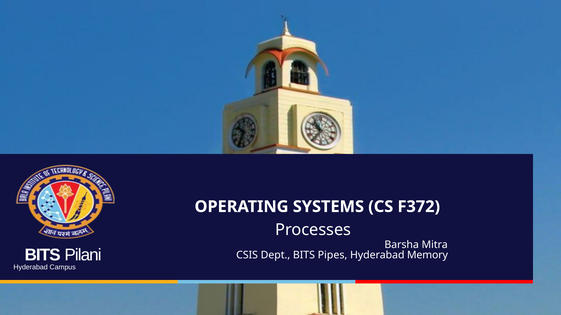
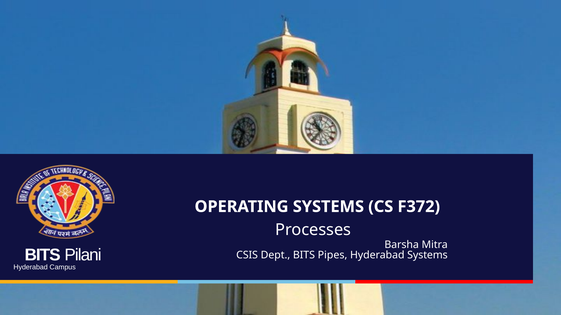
Hyderabad Memory: Memory -> Systems (427, 256)
